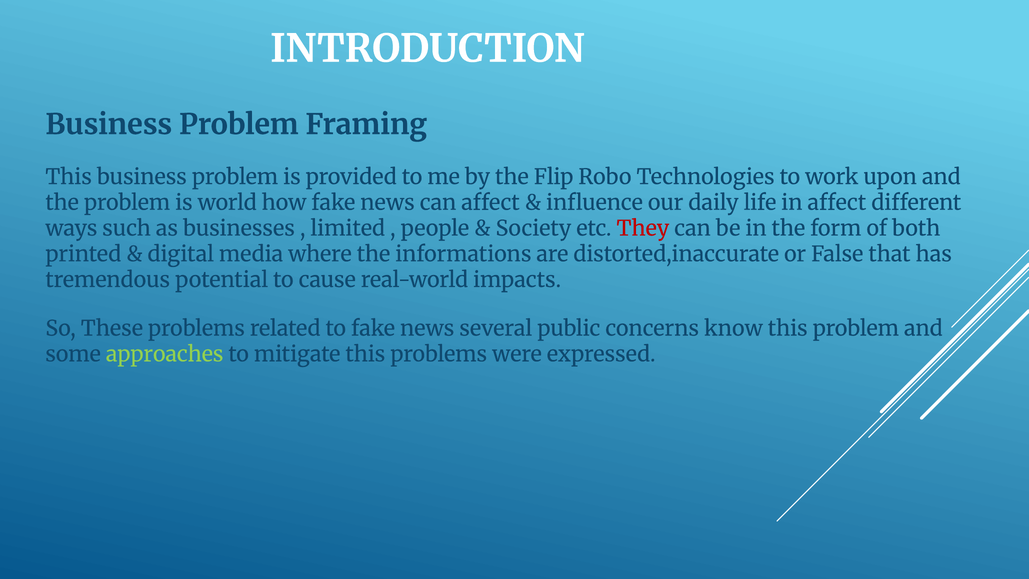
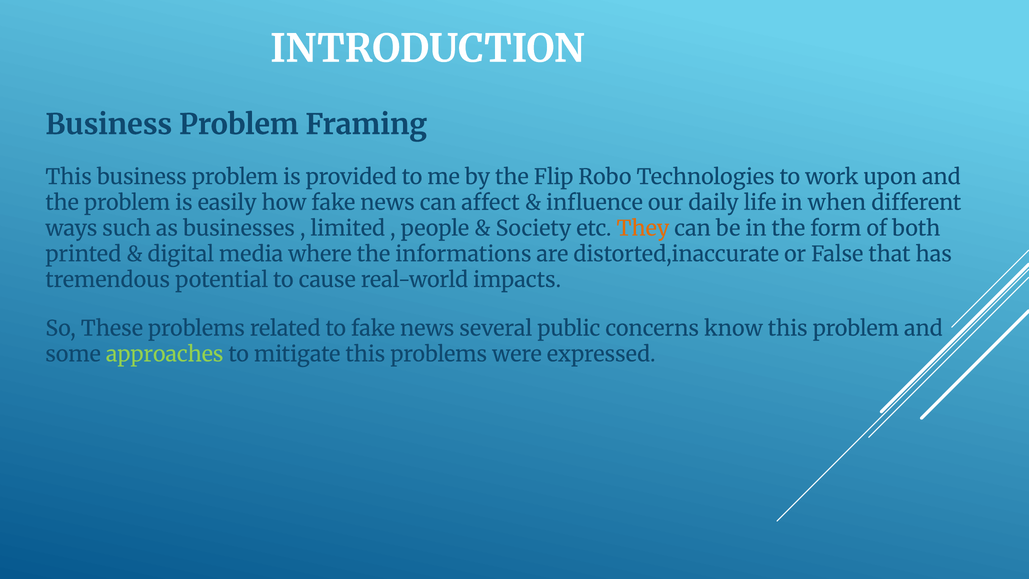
world: world -> easily (227, 203)
in affect: affect -> when (837, 203)
They colour: red -> orange (643, 228)
